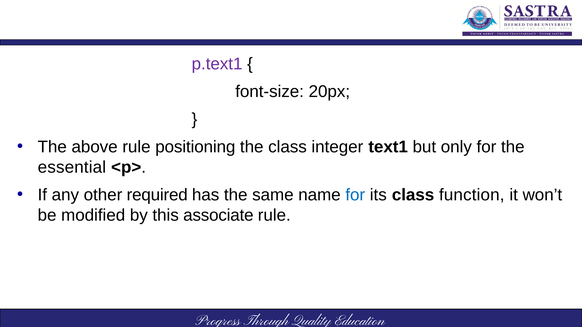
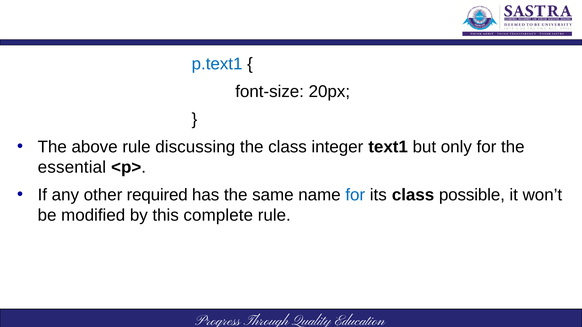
p.text1 colour: purple -> blue (217, 64)
positioning: positioning -> discussing (195, 147)
function: function -> possible (472, 195)
associate: associate -> complete (218, 216)
